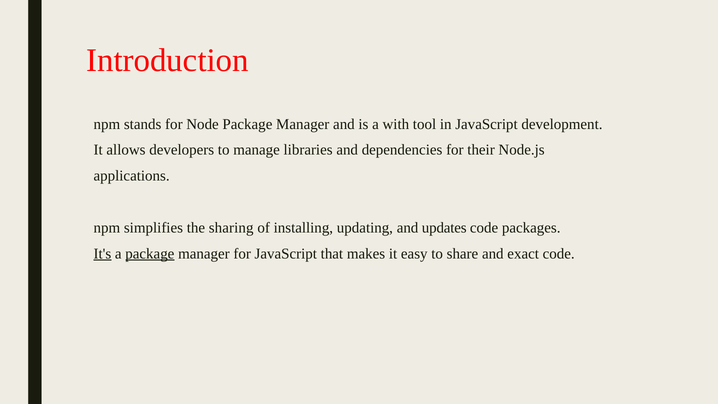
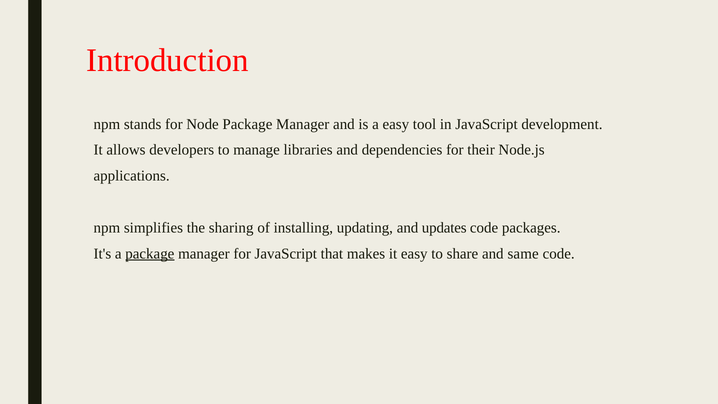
a with: with -> easy (396, 124)
It's underline: present -> none (102, 254)
exact: exact -> same (523, 254)
